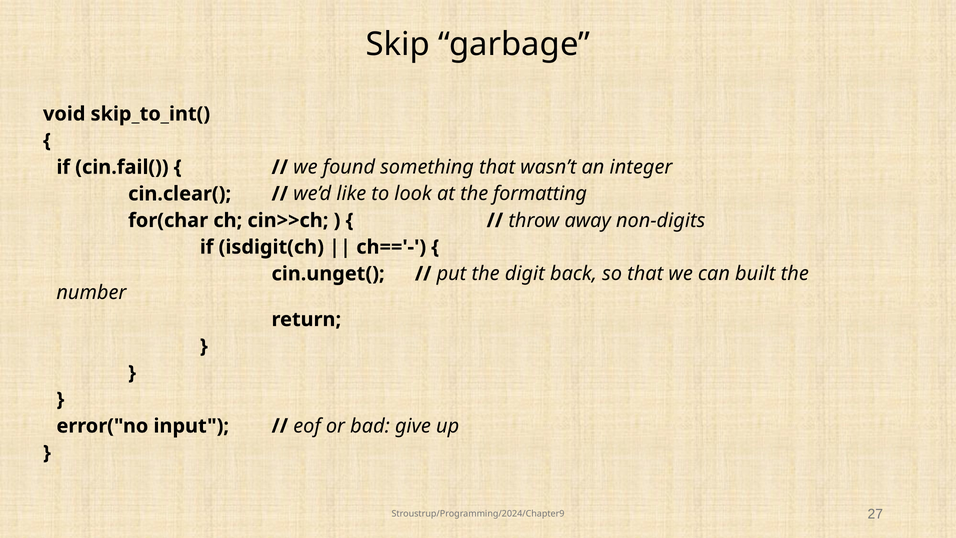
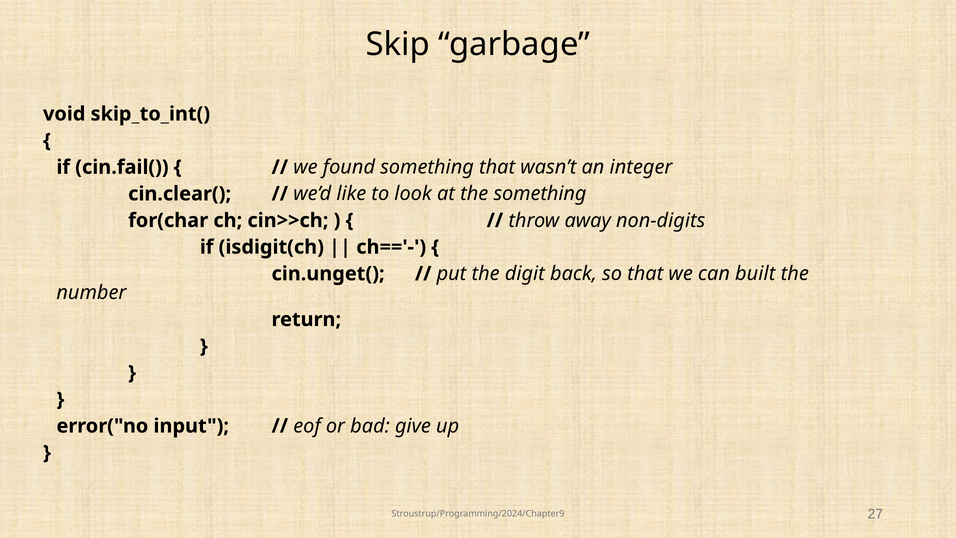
the formatting: formatting -> something (540, 194)
